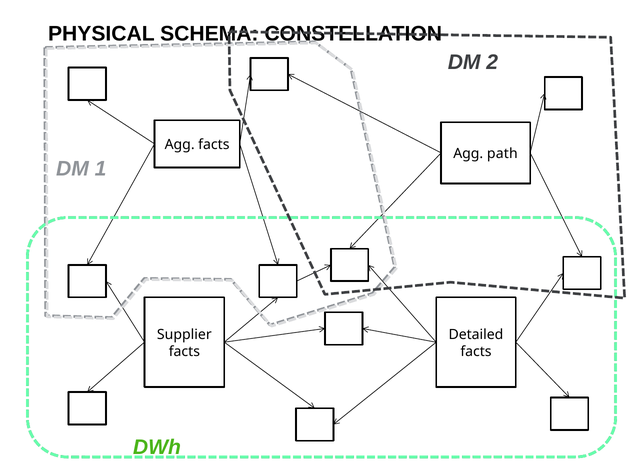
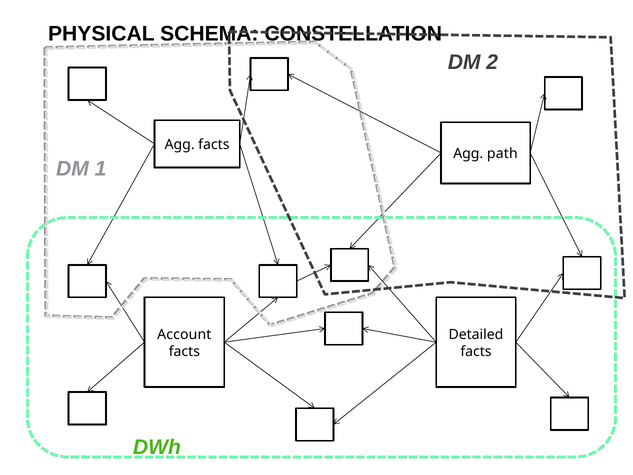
Supplier: Supplier -> Account (184, 335)
